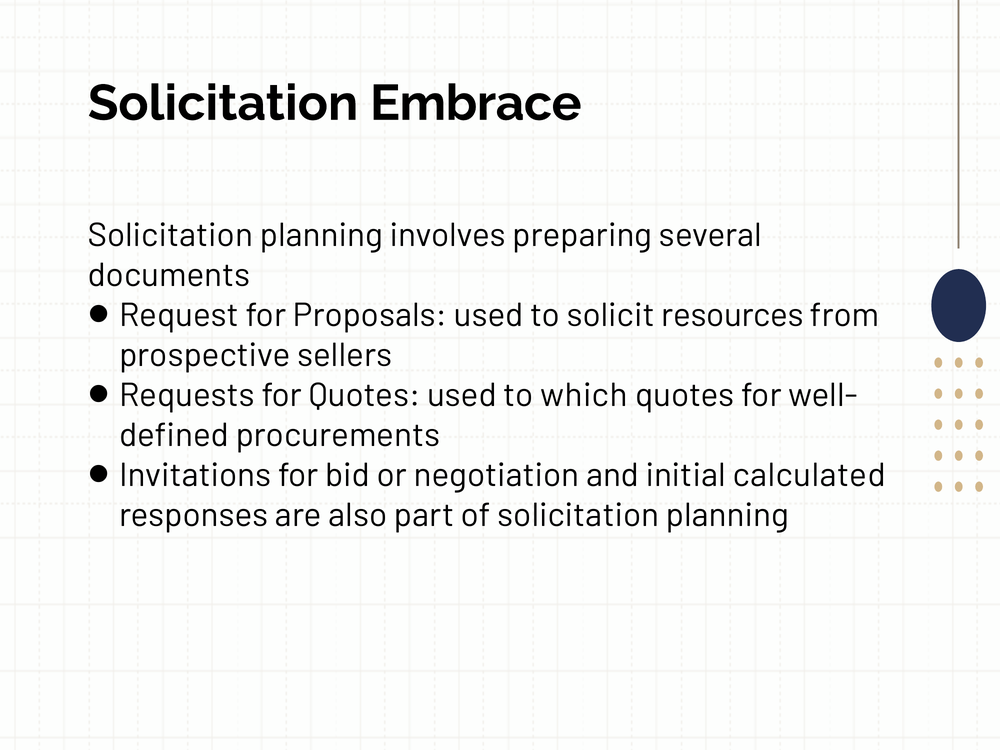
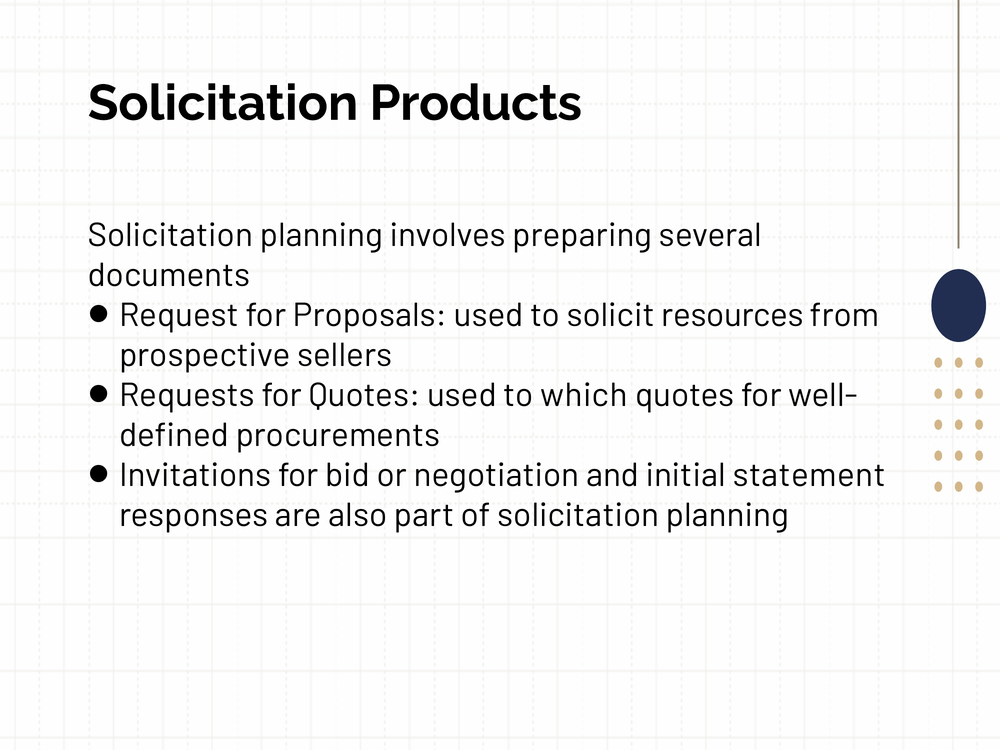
Embrace: Embrace -> Products (476, 103)
calculated: calculated -> statement (809, 475)
